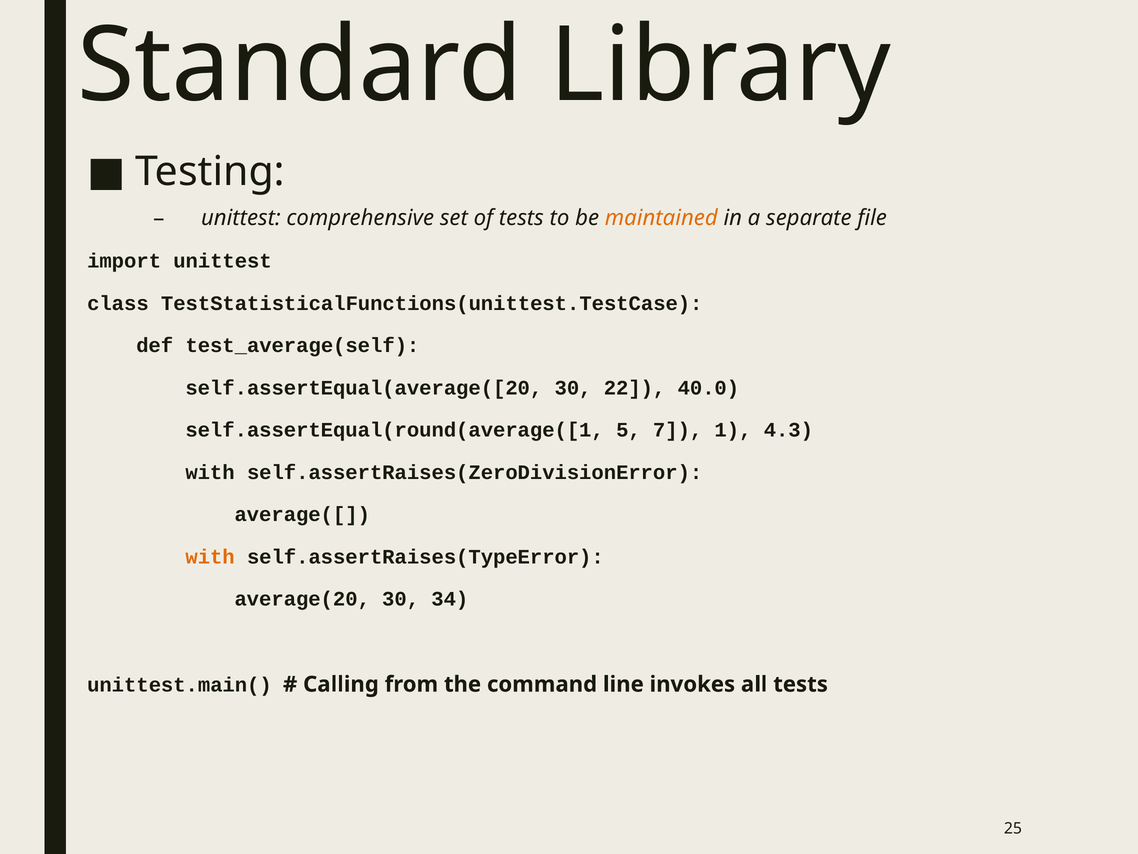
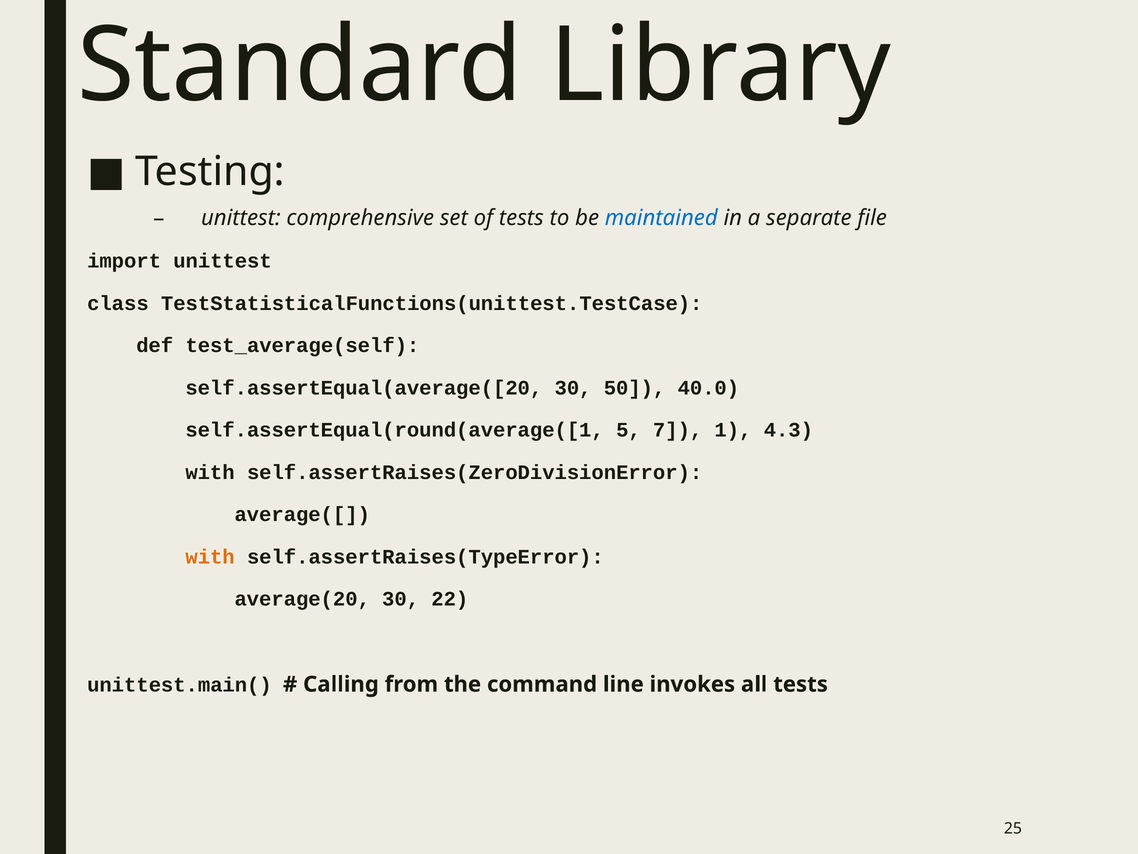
maintained colour: orange -> blue (661, 218)
22: 22 -> 50 (635, 388)
34: 34 -> 22 (450, 599)
